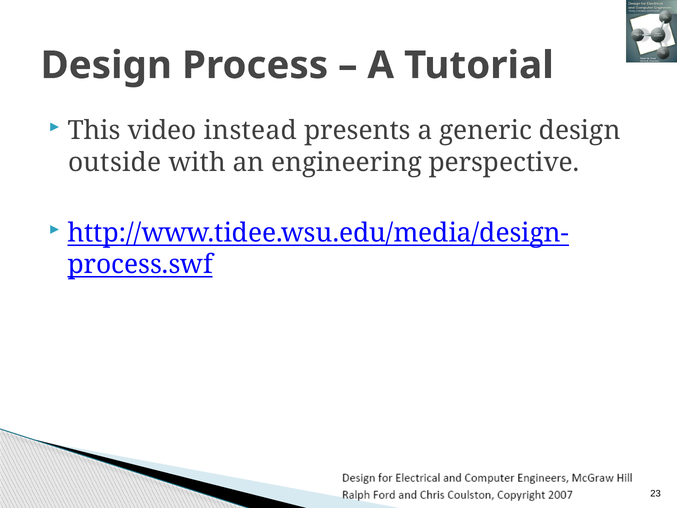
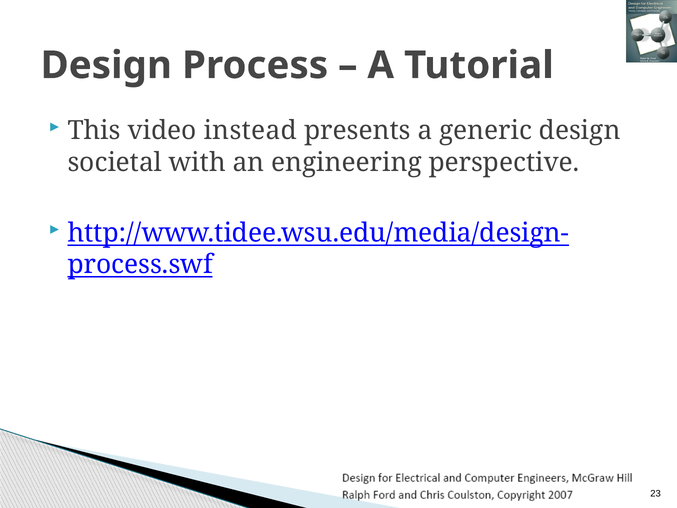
outside: outside -> societal (115, 162)
